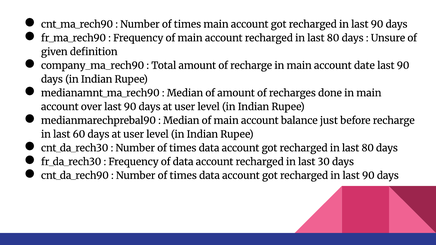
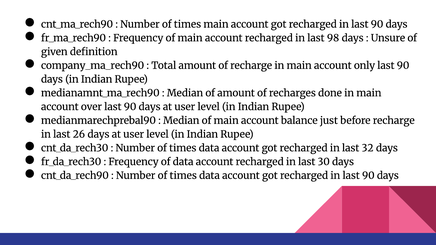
80: 80 -> 98 (333, 38)
date: date -> only (365, 66)
60: 60 -> 26 (79, 134)
80: 80 -> 32 (368, 148)
